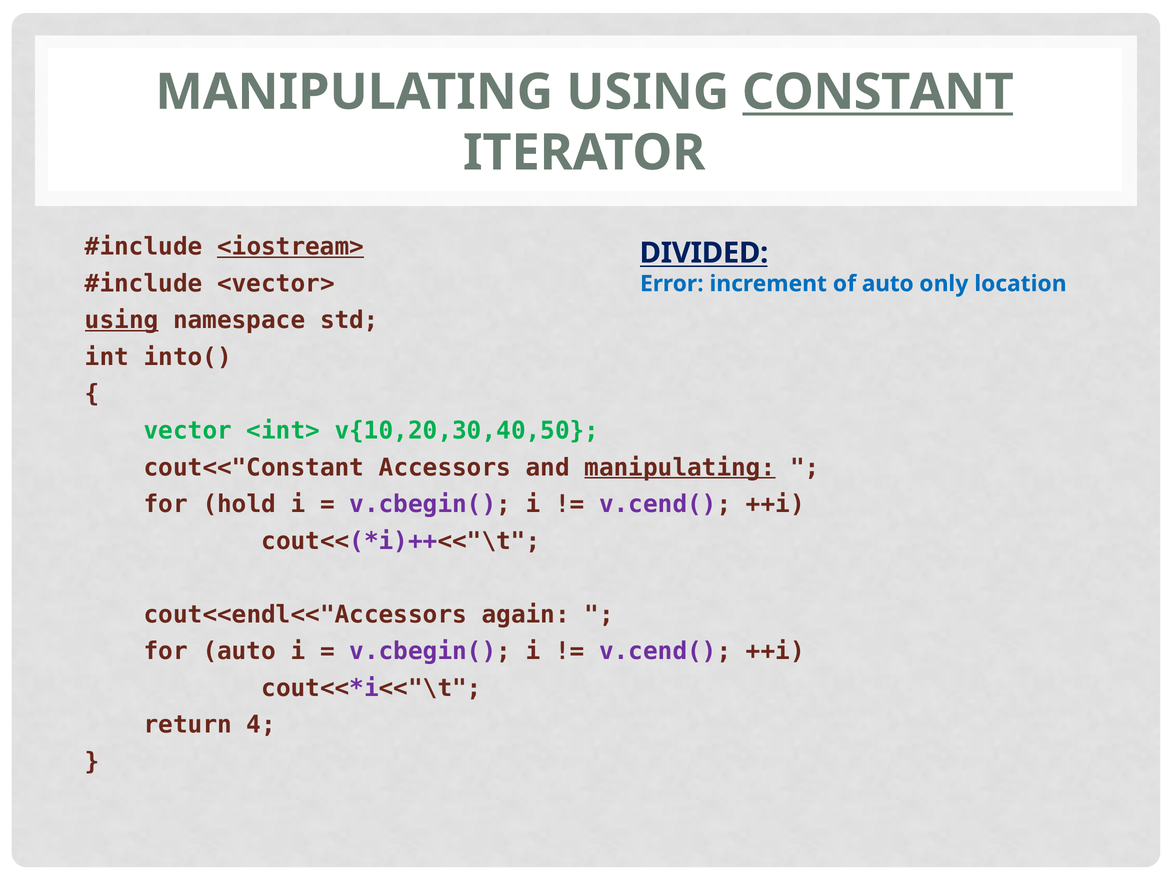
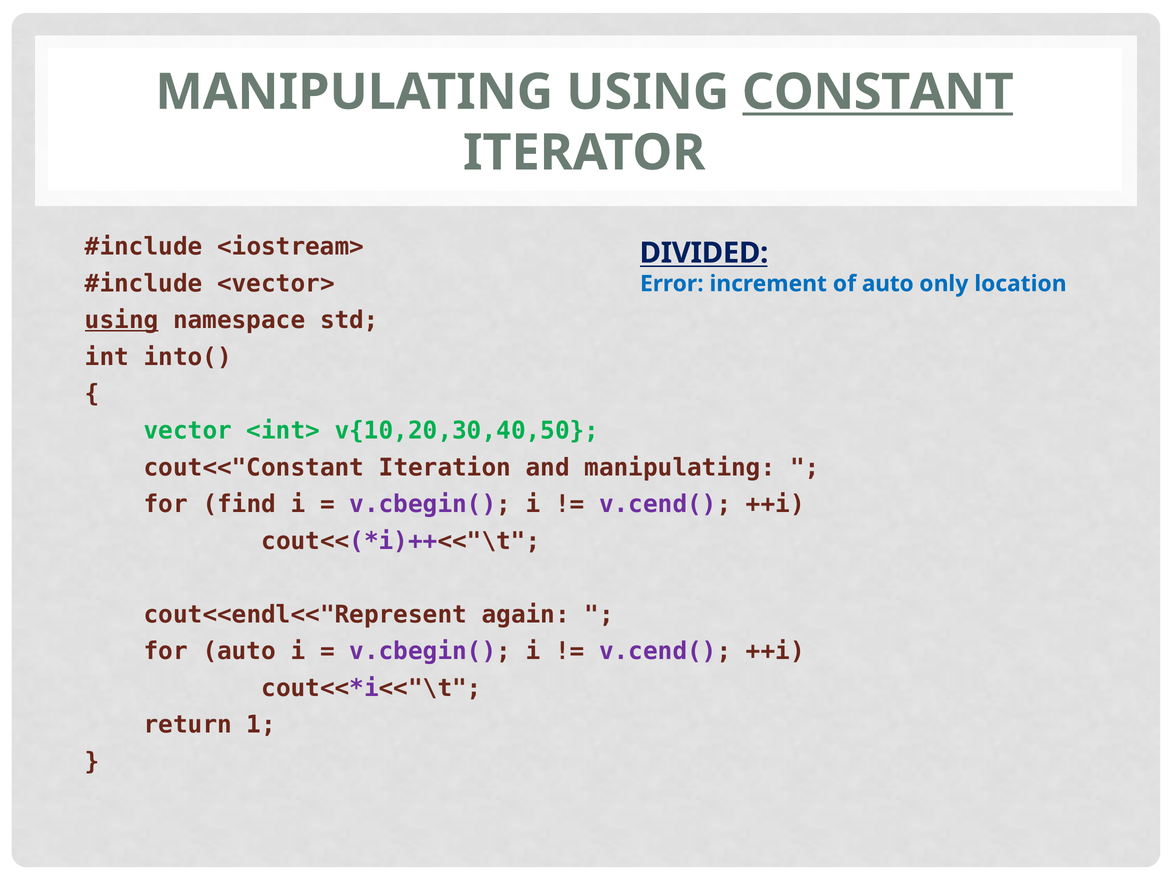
<iostream> underline: present -> none (291, 247)
Accessors: Accessors -> Iteration (445, 467)
manipulating underline: present -> none (680, 467)
hold: hold -> find (239, 504)
cout<<endl<<"Accessors: cout<<endl<<"Accessors -> cout<<endl<<"Represent (305, 615)
4: 4 -> 1 (261, 725)
